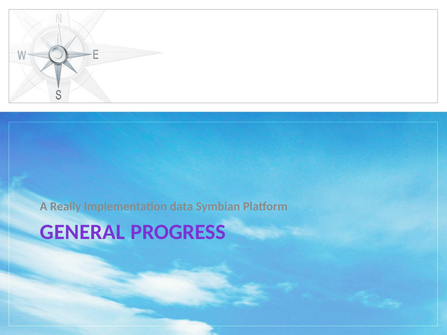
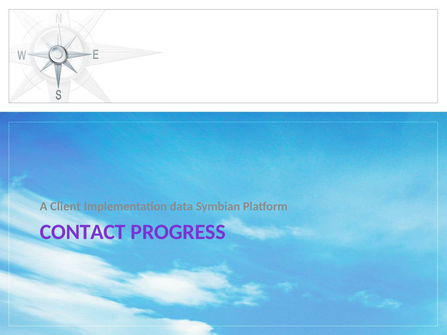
Really: Really -> Client (65, 207)
GENERAL: GENERAL -> CONTACT (83, 232)
